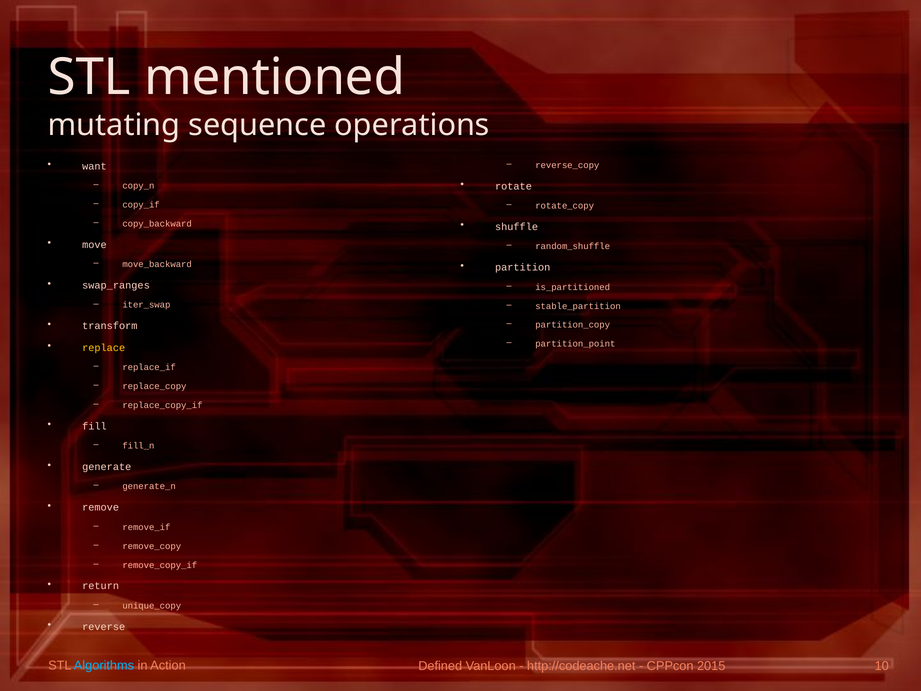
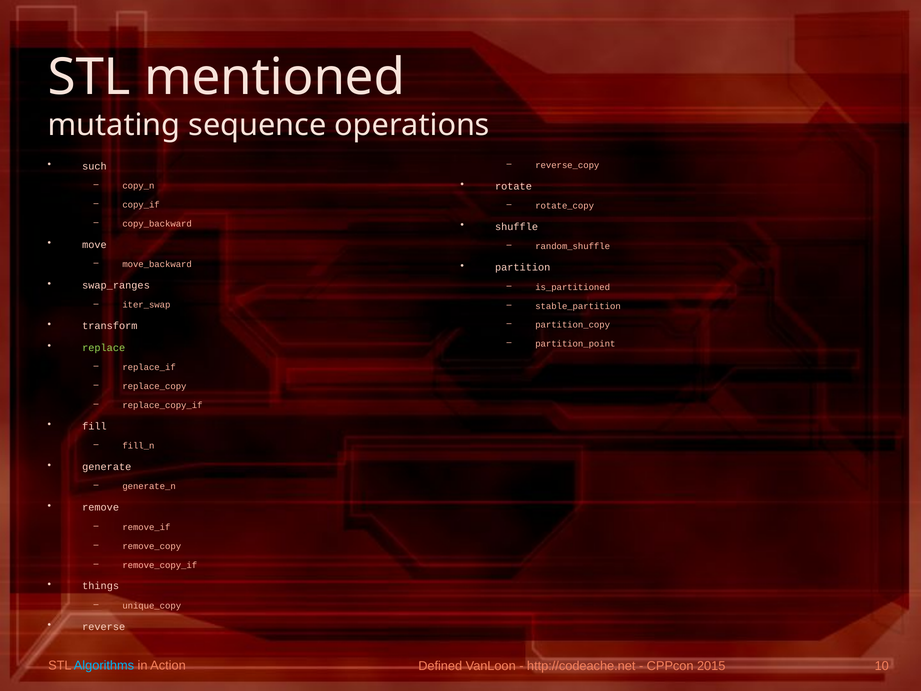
want: want -> such (94, 166)
replace colour: yellow -> light green (104, 348)
return: return -> things (101, 586)
